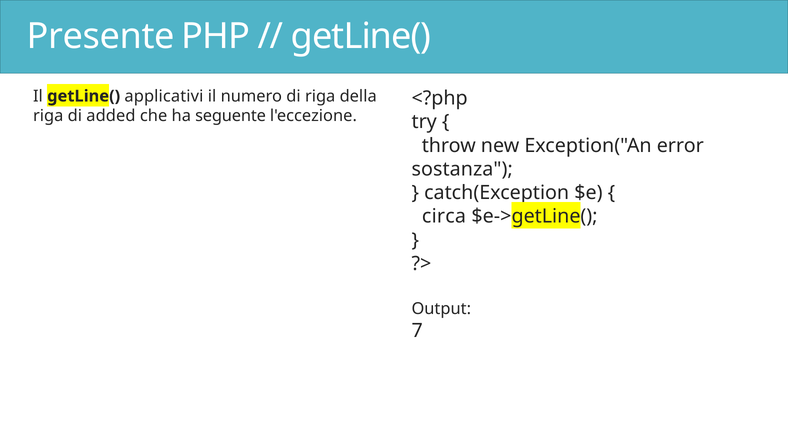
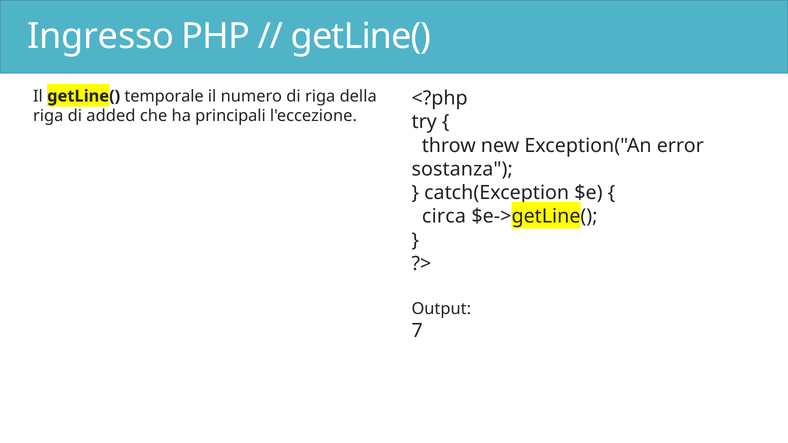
Presente: Presente -> Ingresso (101, 36)
applicativi: applicativi -> temporale (164, 96)
seguente: seguente -> principali (231, 116)
